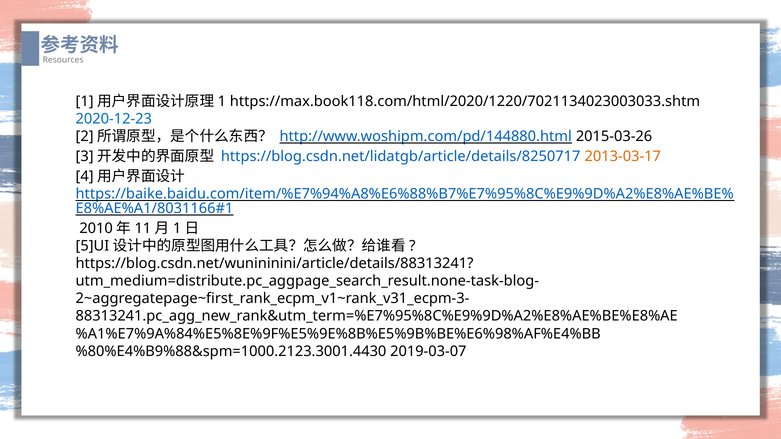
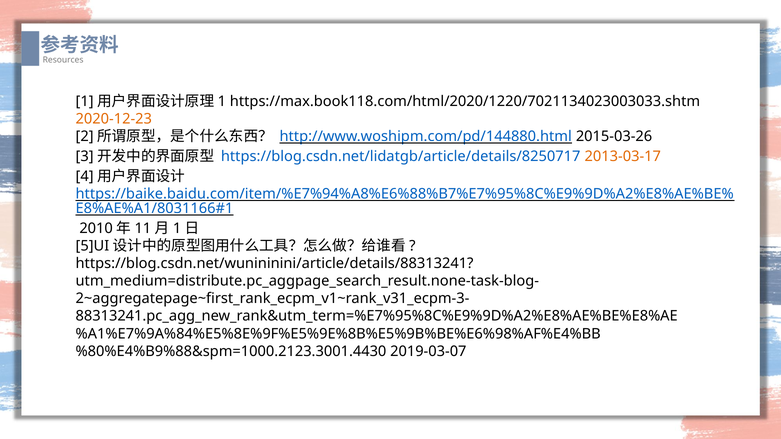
2020-12-23 colour: blue -> orange (114, 119)
